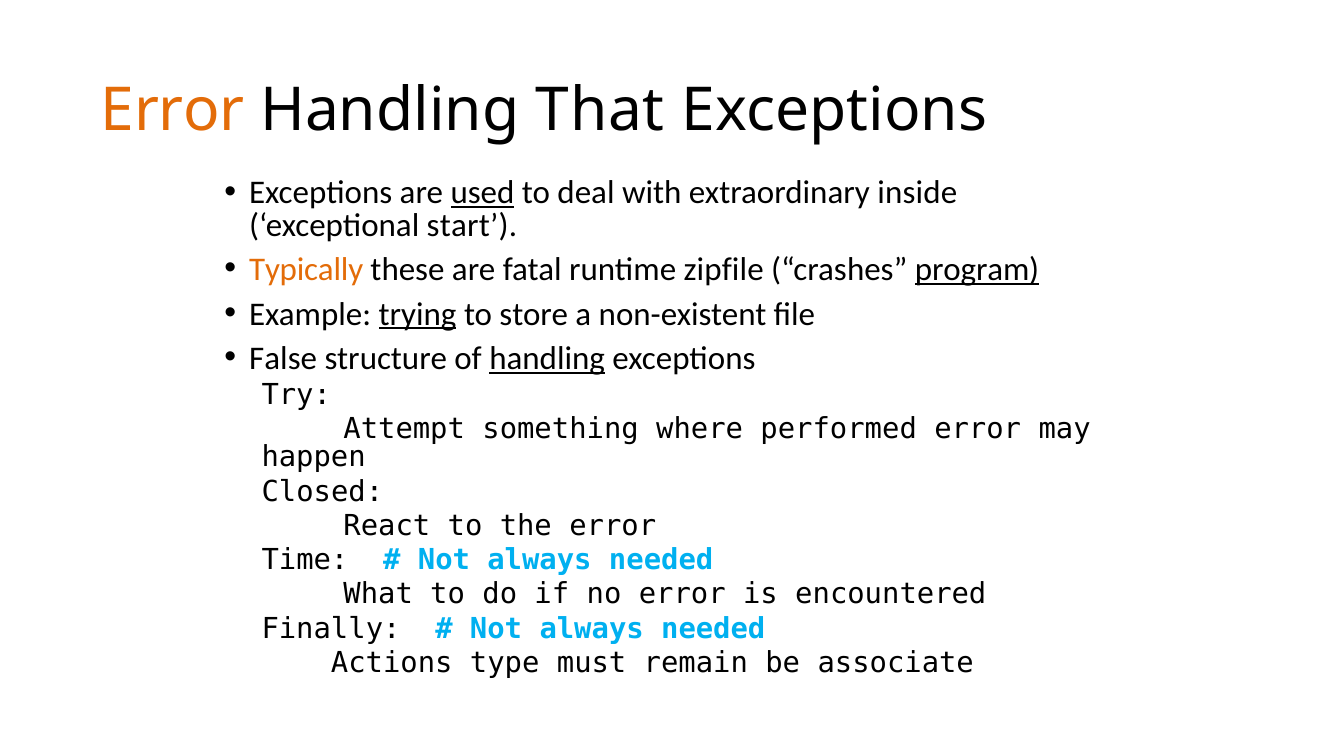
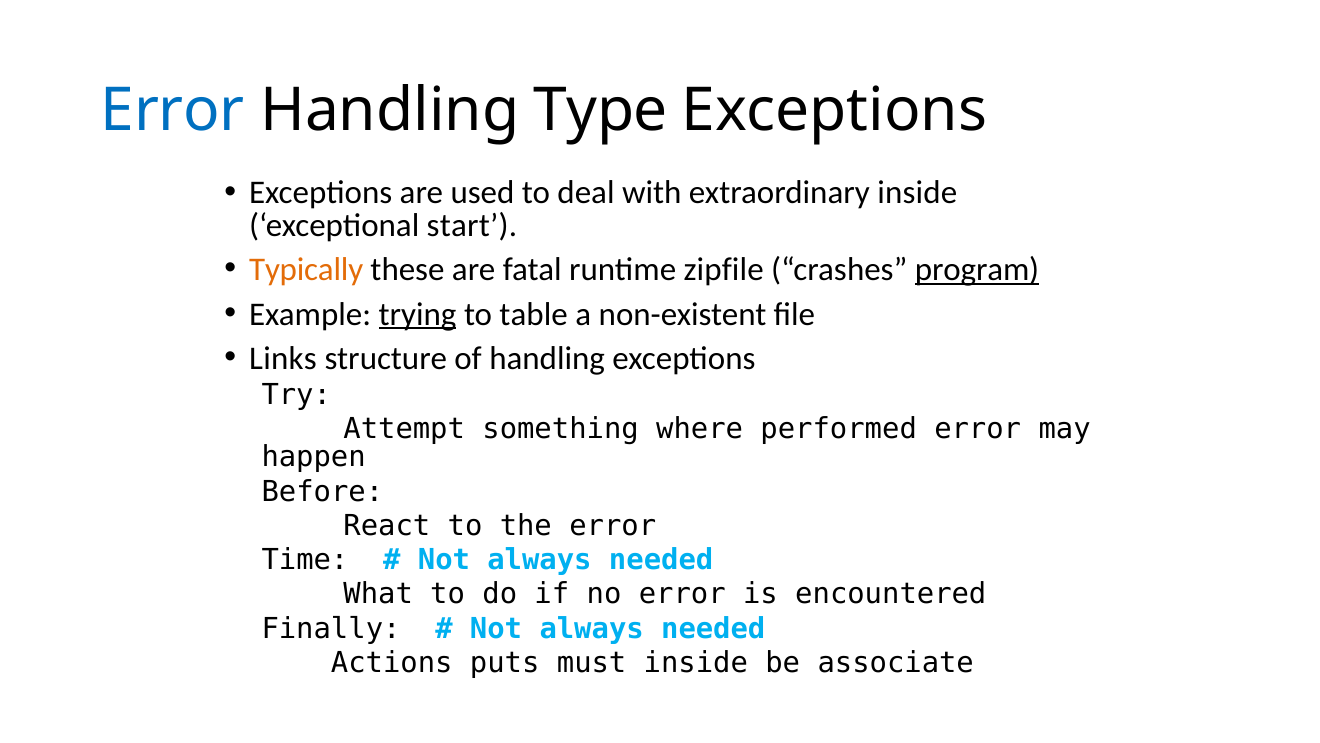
Error colour: orange -> blue (173, 111)
That: That -> Type (601, 111)
used underline: present -> none (482, 193)
store: store -> table (534, 314)
False: False -> Links (283, 358)
handling underline: present -> none (547, 358)
Closed: Closed -> Before (322, 491)
type: type -> puts (505, 662)
must remain: remain -> inside (696, 662)
